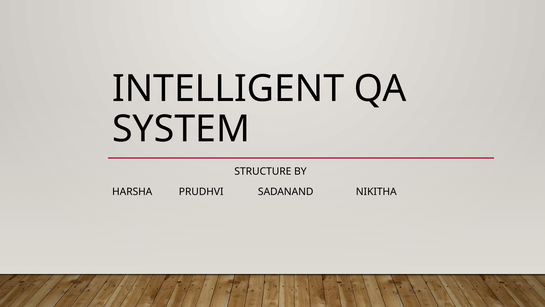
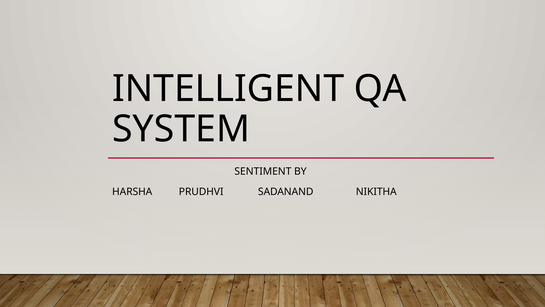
STRUCTURE: STRUCTURE -> SENTIMENT (263, 171)
